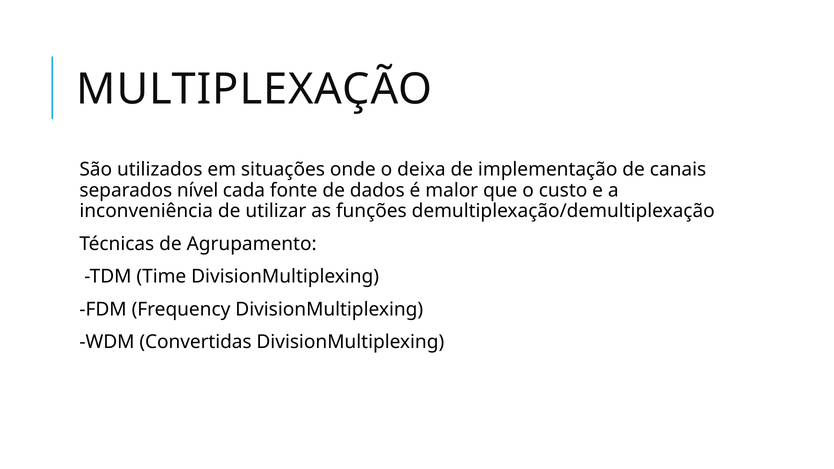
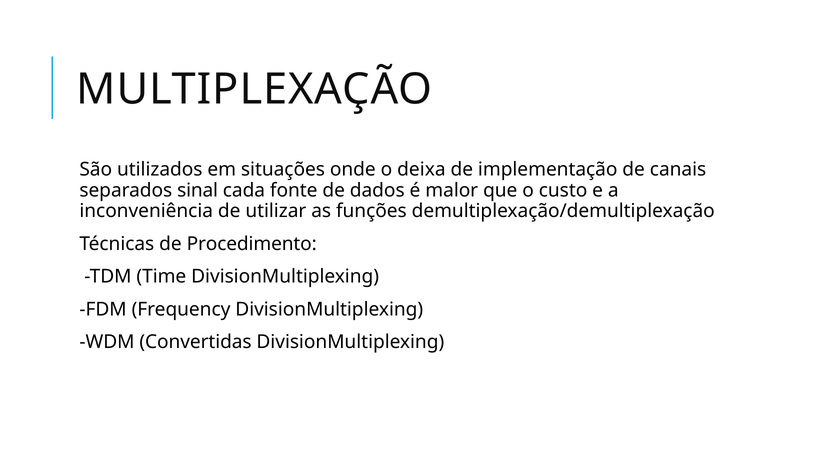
nível: nível -> sinal (198, 190)
Agrupamento: Agrupamento -> Procedimento (252, 244)
